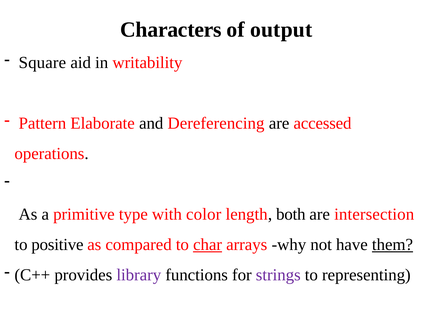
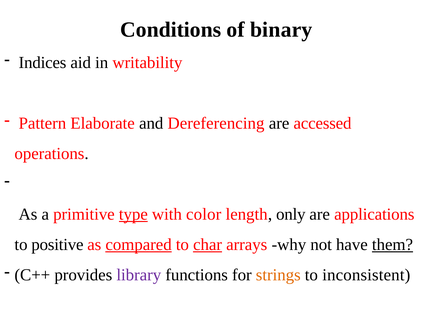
Characters: Characters -> Conditions (171, 30)
output: output -> binary (281, 30)
Square: Square -> Indices (43, 62)
type underline: none -> present (133, 214)
both: both -> only (291, 214)
intersection: intersection -> applications (374, 214)
compared underline: none -> present (139, 244)
strings colour: purple -> orange (278, 275)
representing: representing -> inconsistent (366, 275)
